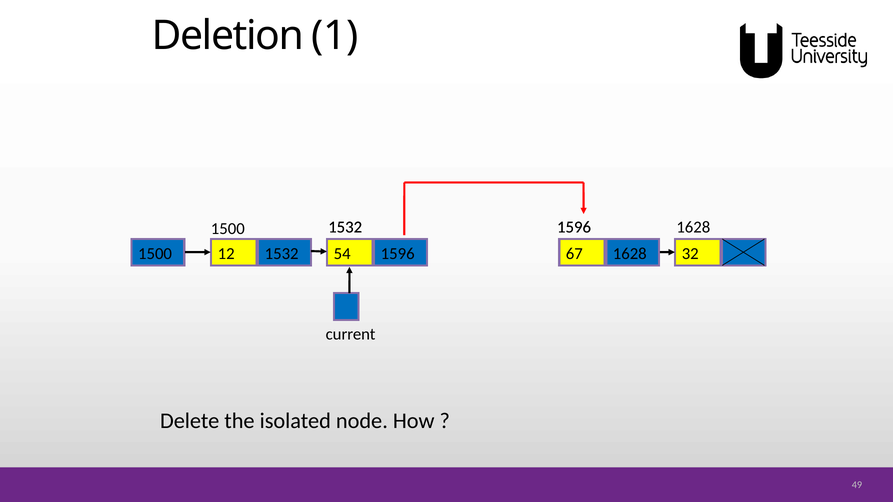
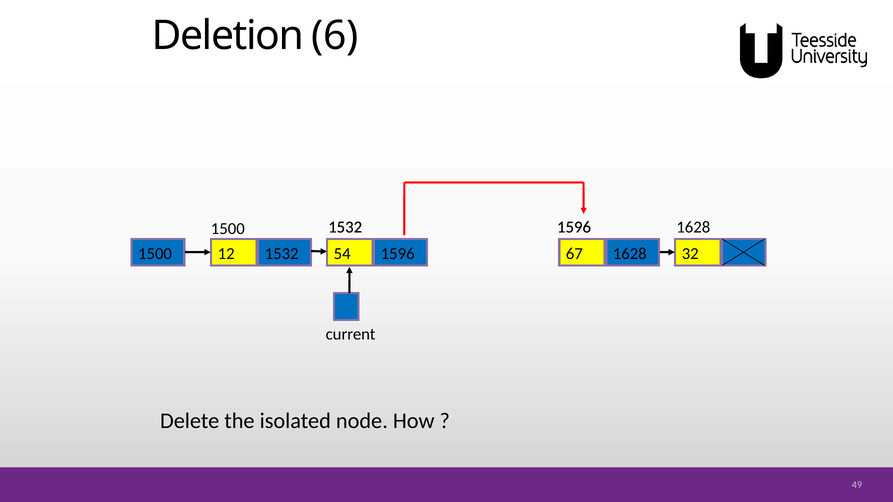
1: 1 -> 6 (335, 36)
